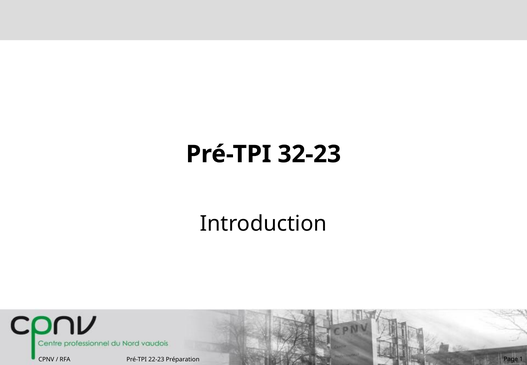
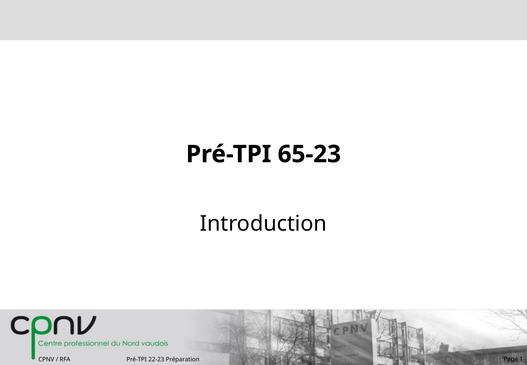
32-23: 32-23 -> 65-23 (309, 154)
